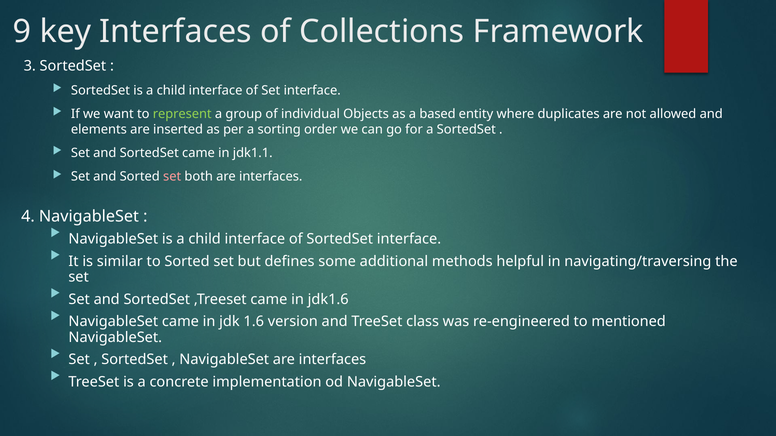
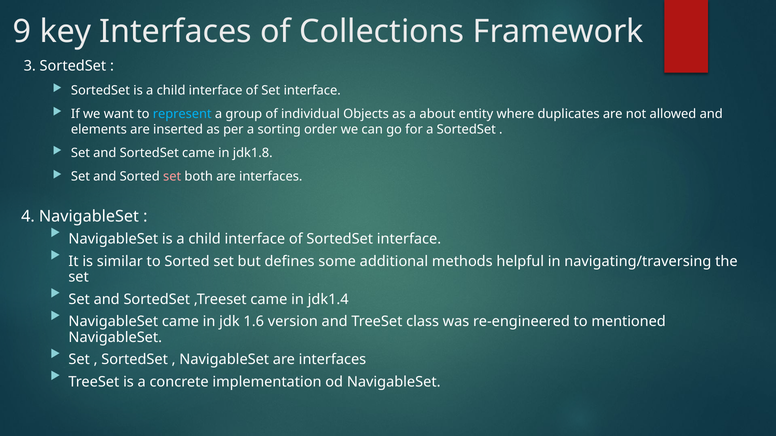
represent colour: light green -> light blue (182, 114)
based: based -> about (437, 114)
jdk1.1: jdk1.1 -> jdk1.8 (253, 153)
jdk1.6: jdk1.6 -> jdk1.4 (328, 300)
